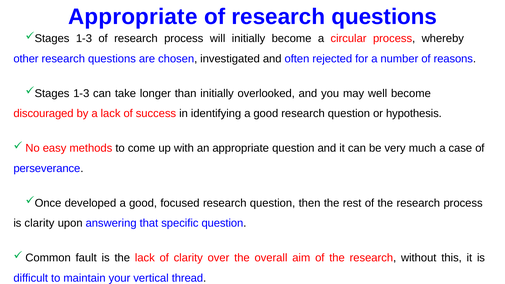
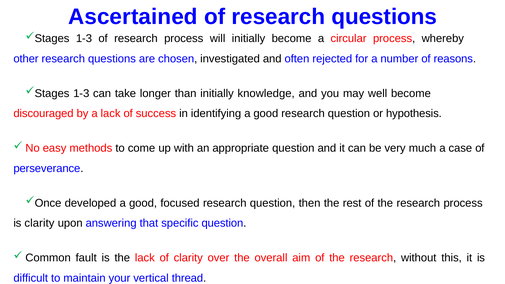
Appropriate: Appropriate -> Ascertained (133, 17)
overlooked: overlooked -> knowledge (266, 93)
